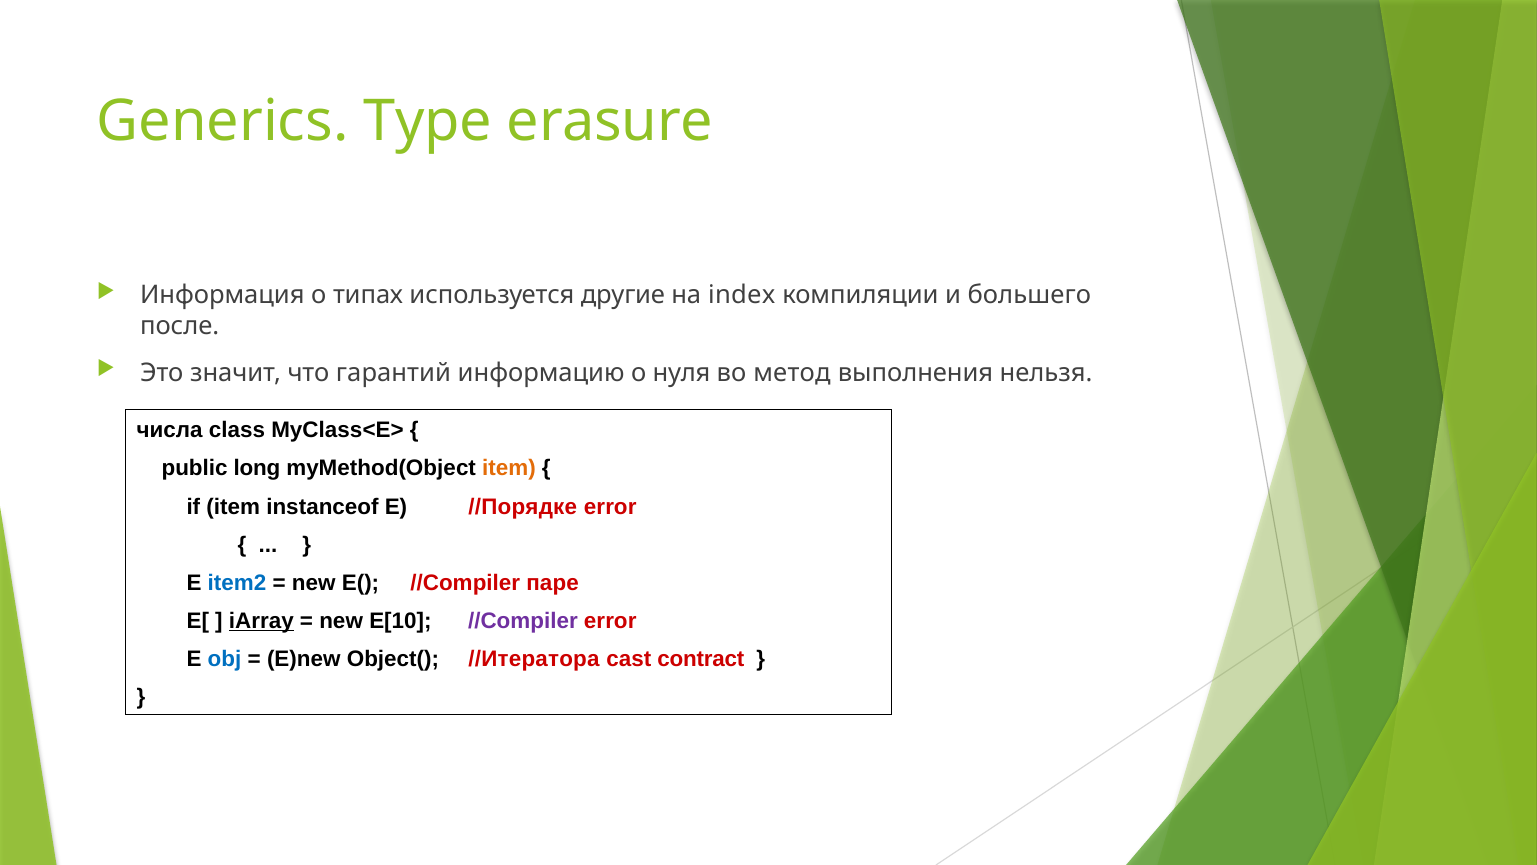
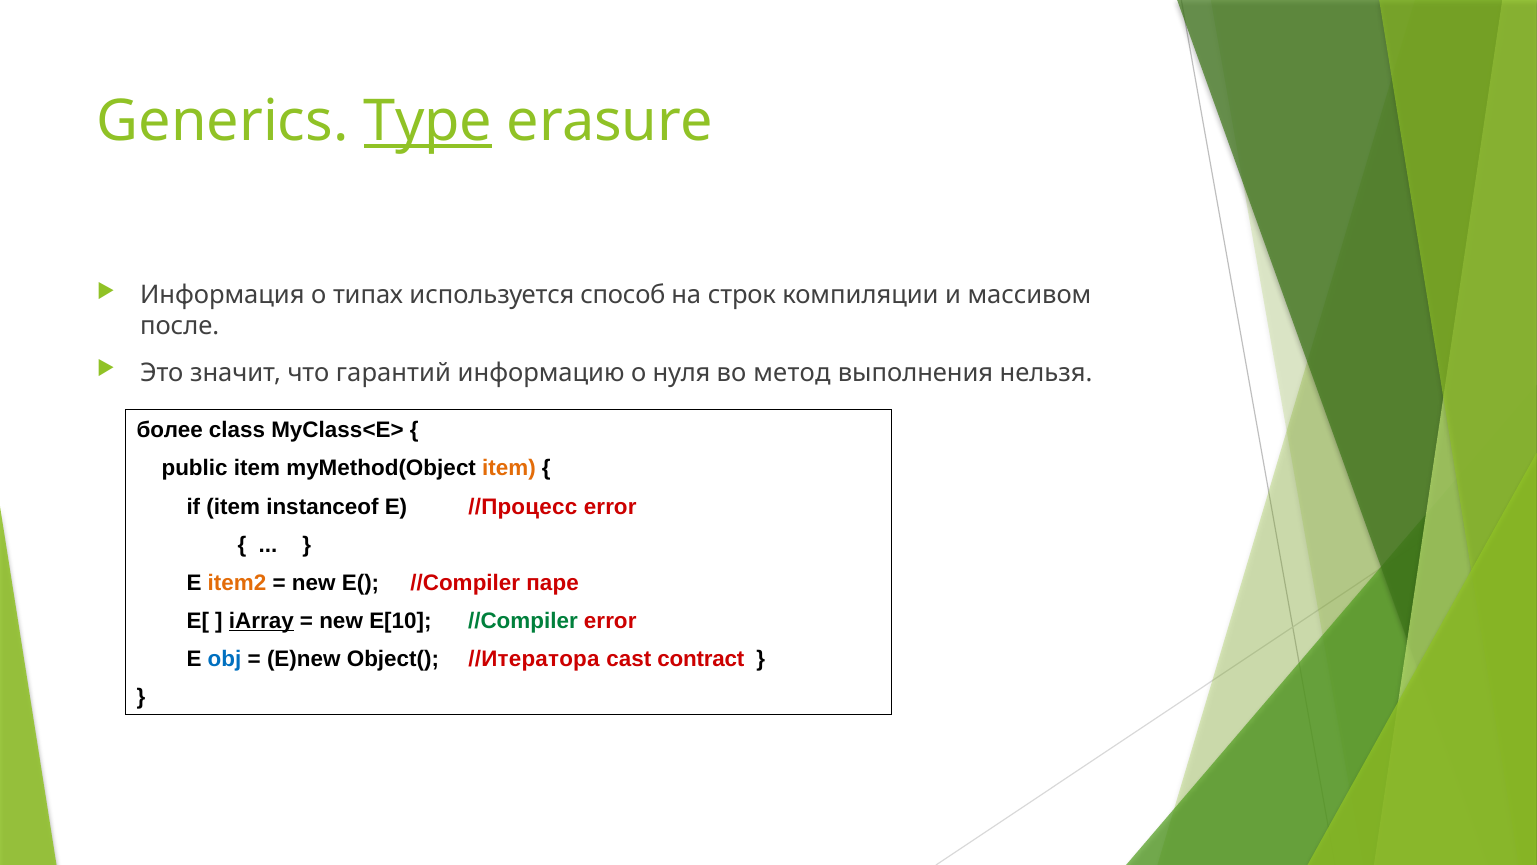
Type underline: none -> present (428, 121)
другие: другие -> способ (623, 295)
index: index -> строк (742, 295)
большего: большего -> массивом (1029, 295)
числа: числа -> более (170, 430)
public long: long -> item (257, 468)
//Порядке: //Порядке -> //Процесс (523, 506)
item2 colour: blue -> orange (237, 583)
//Compiler colour: purple -> green (523, 621)
